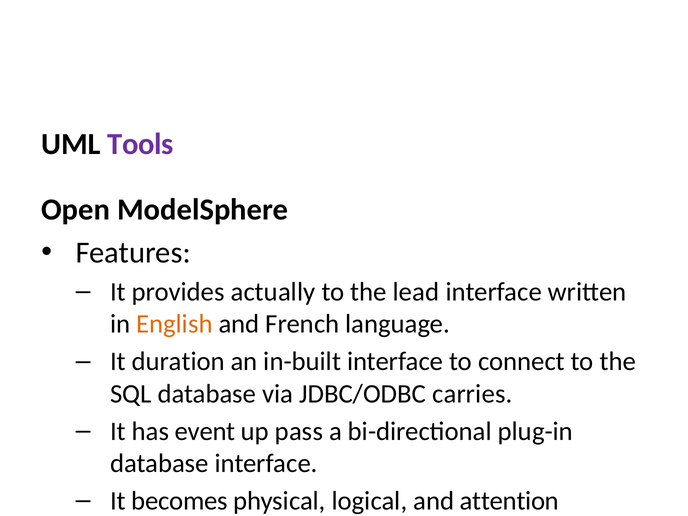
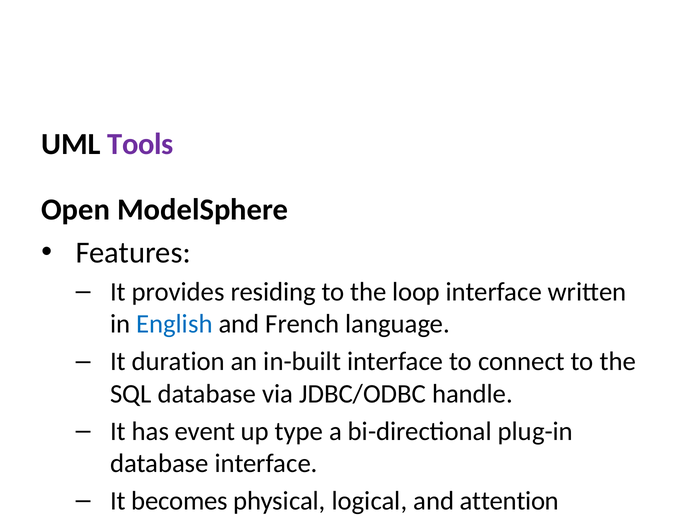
actually: actually -> residing (273, 292)
lead: lead -> loop (416, 292)
English colour: orange -> blue (174, 324)
carries: carries -> handle (472, 394)
pass: pass -> type (299, 431)
